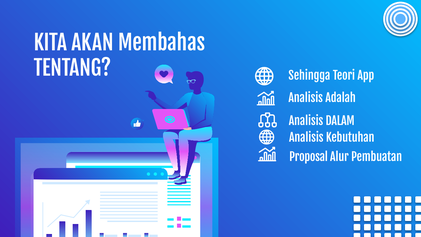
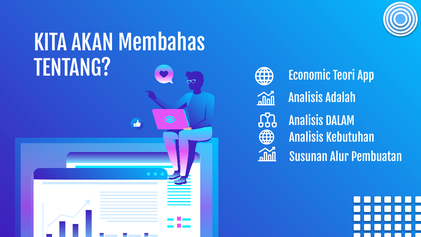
Sehingga: Sehingga -> Economic (309, 76)
Proposal: Proposal -> Susunan (308, 157)
